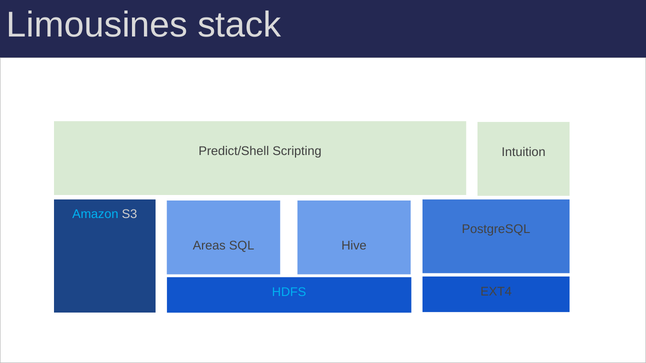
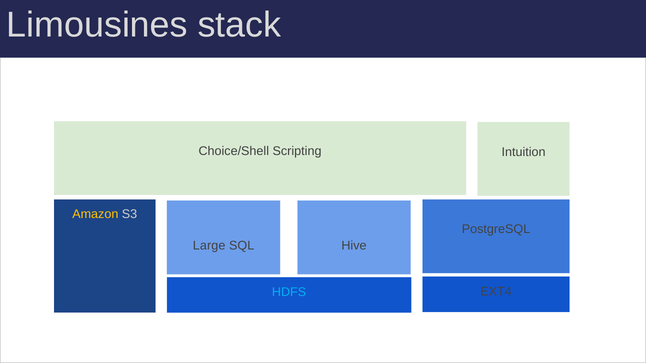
Predict/Shell: Predict/Shell -> Choice/Shell (234, 151)
Amazon colour: light blue -> yellow (95, 214)
Areas: Areas -> Large (209, 246)
